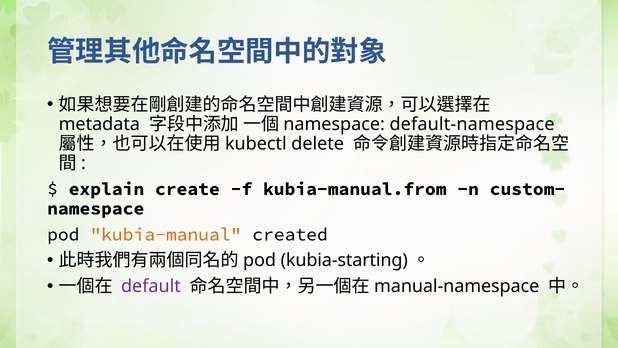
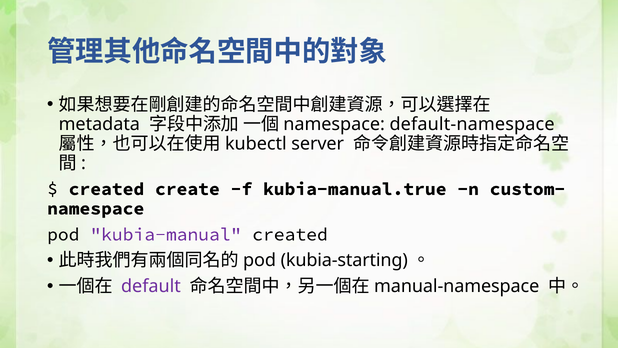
delete: delete -> server (318, 143)
explain: explain -> created (106, 189)
kubia-manual.from: kubia-manual.from -> kubia-manual.true (355, 189)
kubia-manual colour: orange -> purple (166, 234)
